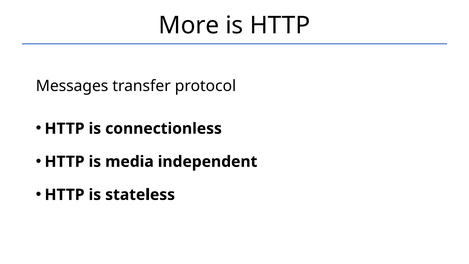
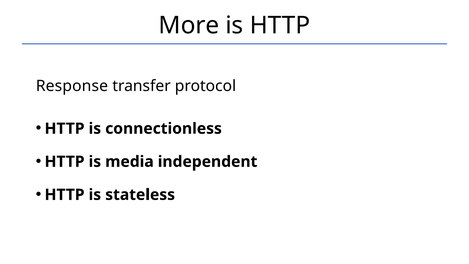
Messages: Messages -> Response (72, 86)
